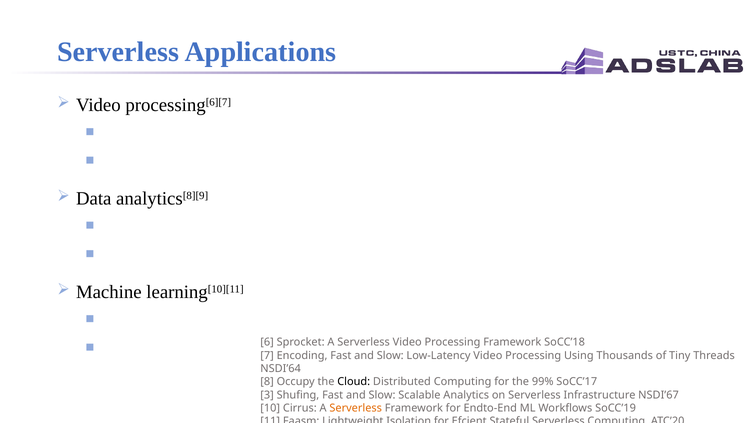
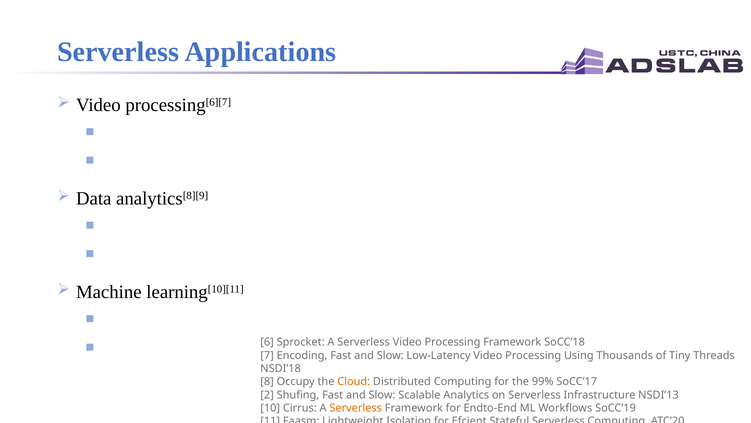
NSDI’64: NSDI’64 -> NSDI’18 (281, 368)
Cloud colour: black -> orange (354, 381)
3: 3 -> 2 (267, 394)
NSDI’67: NSDI’67 -> NSDI’13 (659, 394)
